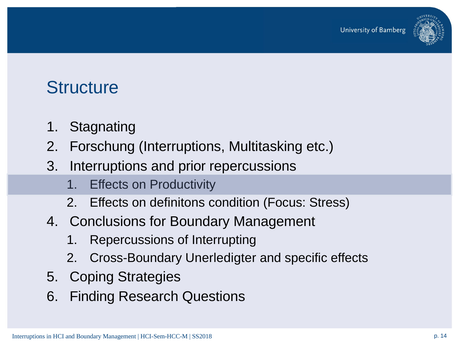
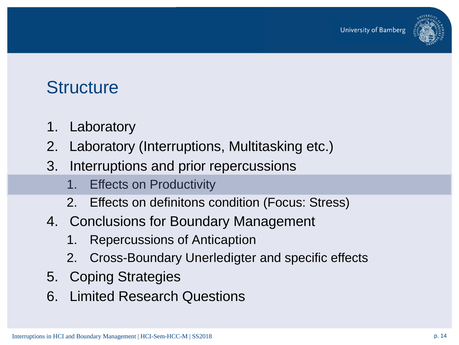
Stagnating: Stagnating -> Laboratory (103, 126)
Forschung: Forschung -> Laboratory (102, 146)
Interrupting: Interrupting -> Anticaption (224, 240)
Finding: Finding -> Limited (92, 296)
